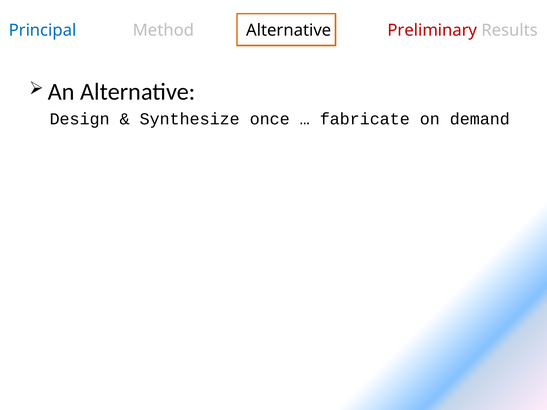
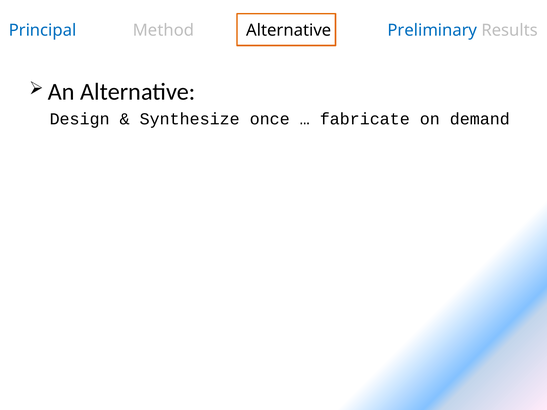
Preliminary colour: red -> blue (432, 30)
